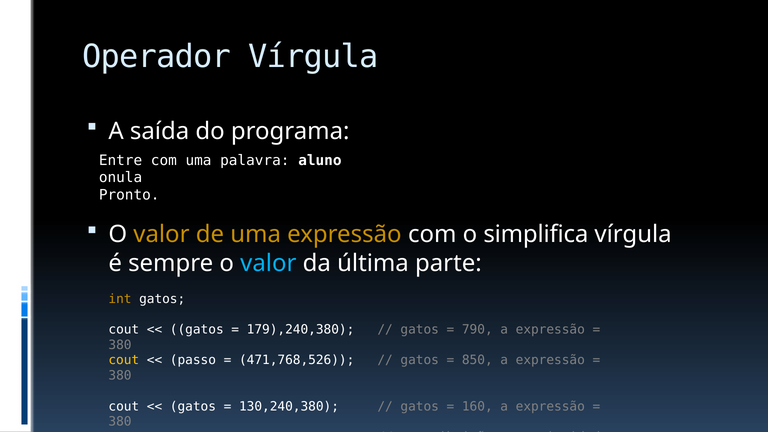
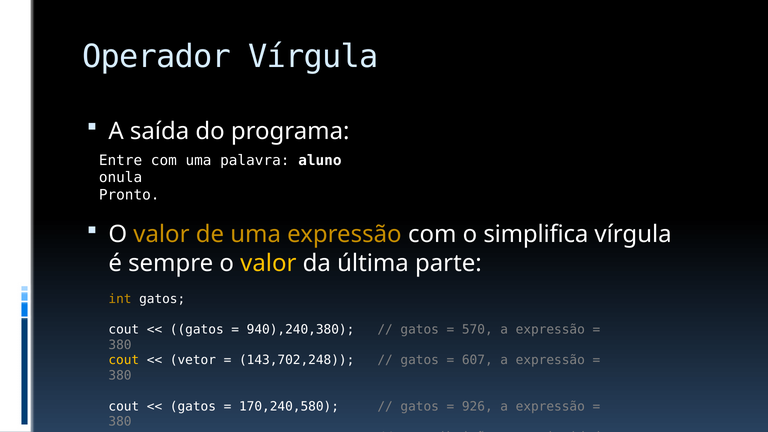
valor colour: light blue -> yellow (268, 263)
179),240,380: 179),240,380 -> 940),240,380 (301, 330)
790: 790 -> 570 (477, 330)
passo: passo -> vetor (193, 360)
471,768,526: 471,768,526 -> 143,702,248 (297, 360)
850: 850 -> 607 (477, 360)
130,240,380: 130,240,380 -> 170,240,580 (289, 406)
160: 160 -> 926 (477, 406)
